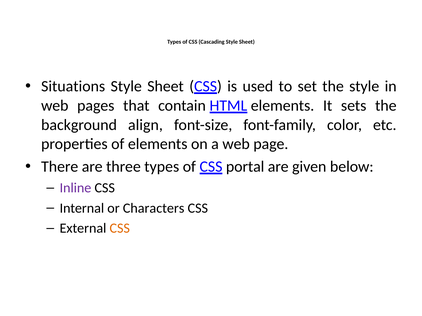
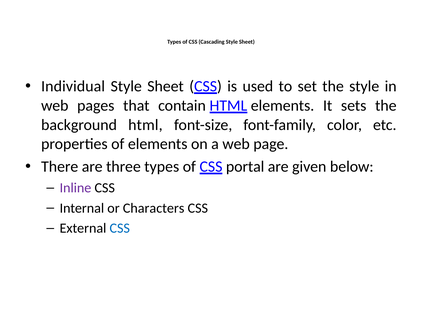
Situations: Situations -> Individual (73, 87)
background align: align -> html (145, 125)
CSS colour: orange -> blue (120, 229)
